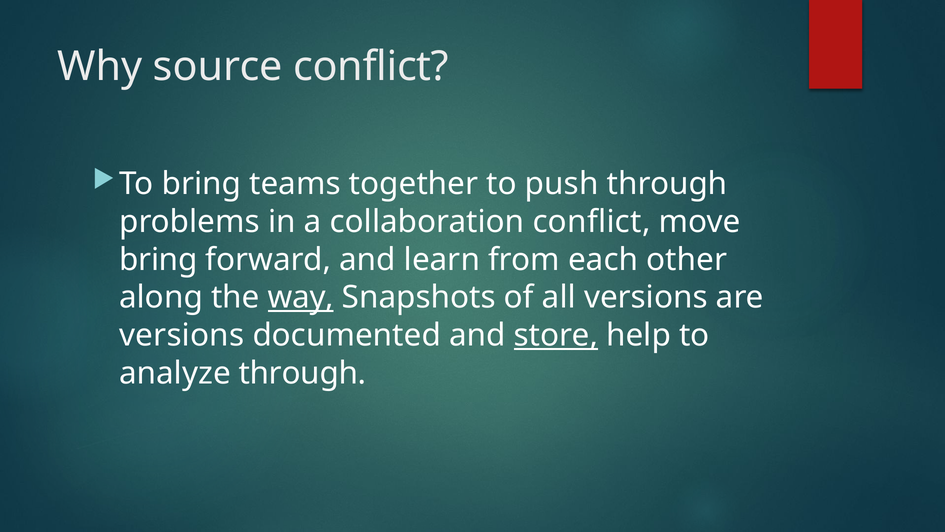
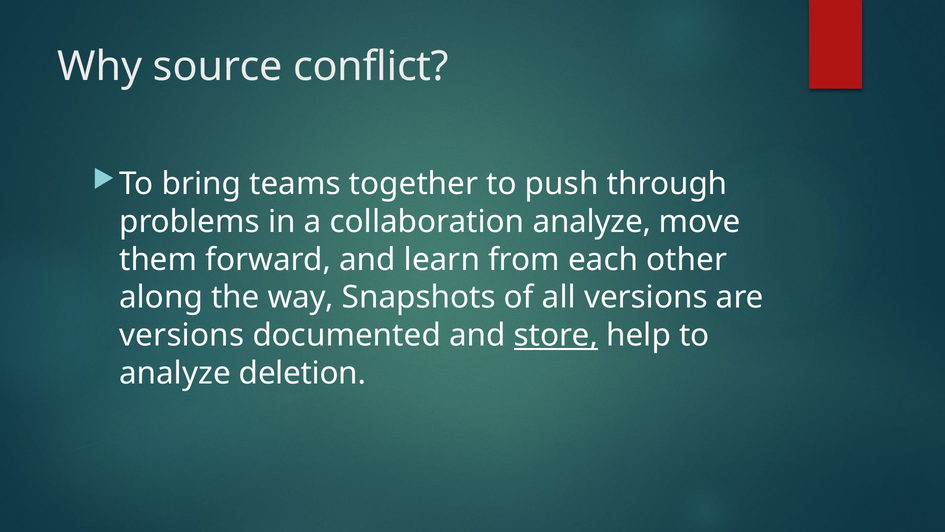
collaboration conflict: conflict -> analyze (592, 222)
bring: bring -> them (158, 259)
way underline: present -> none (301, 297)
analyze through: through -> deletion (302, 373)
